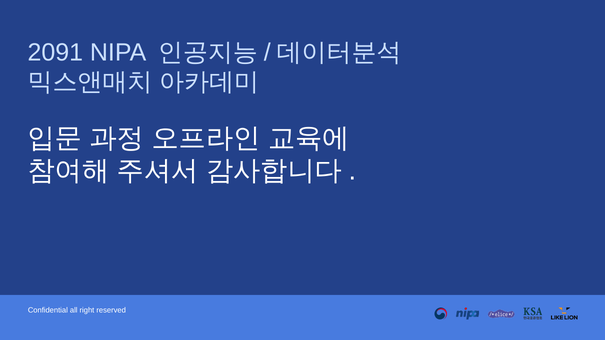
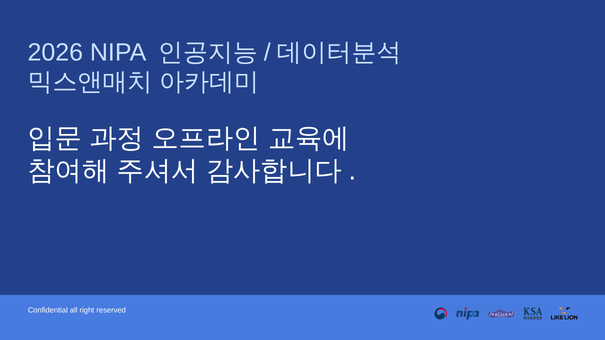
2091: 2091 -> 2026 (55, 52)
